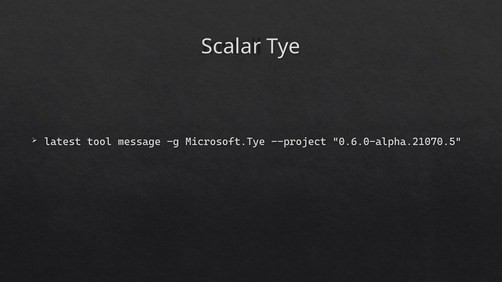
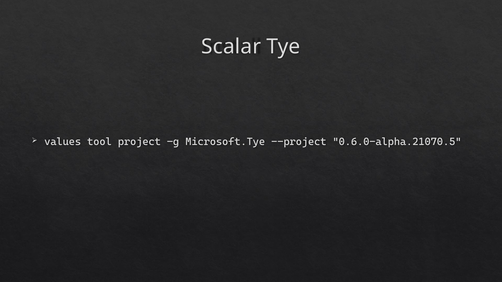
latest: latest -> values (63, 142)
message: message -> project (139, 142)
